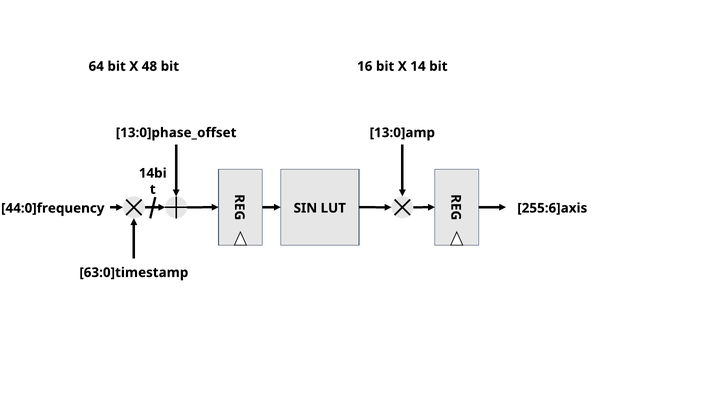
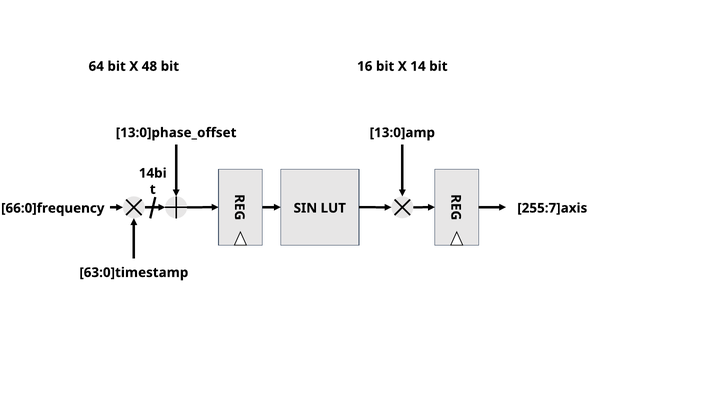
44:0]frequency: 44:0]frequency -> 66:0]frequency (53, 208)
255:6]axis: 255:6]axis -> 255:7]axis (552, 208)
